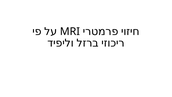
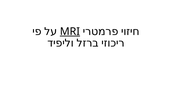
MRI underline: none -> present (70, 31)
